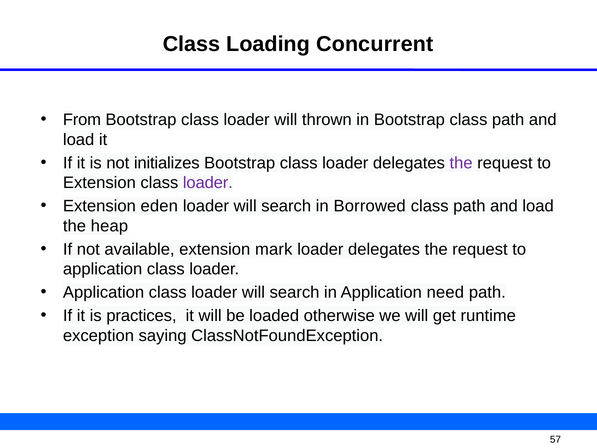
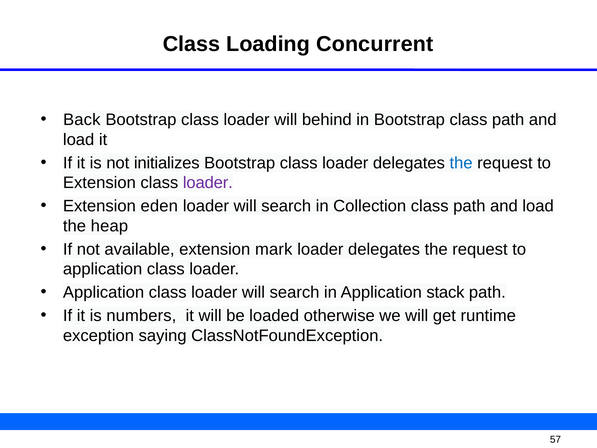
From: From -> Back (82, 120)
thrown: thrown -> behind (327, 120)
the colour: purple -> blue (461, 163)
Borrowed: Borrowed -> Collection (370, 206)
need: need -> stack (445, 292)
practices: practices -> numbers (141, 315)
